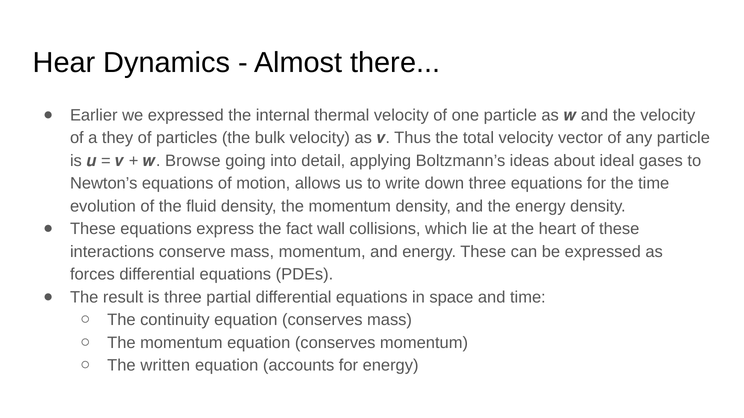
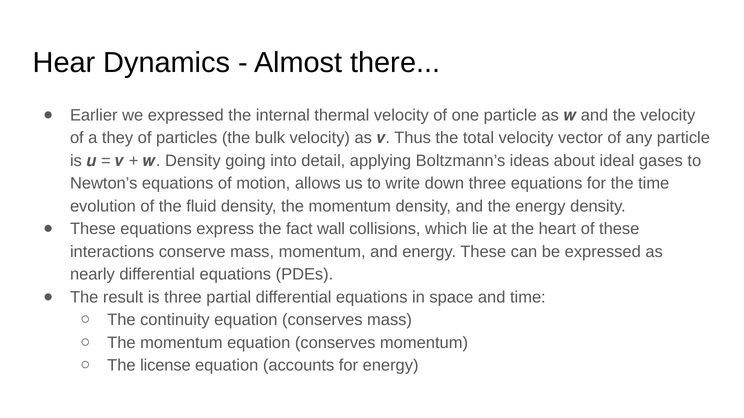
Browse: Browse -> Density (193, 161)
forces: forces -> nearly (92, 275)
written: written -> license (165, 366)
